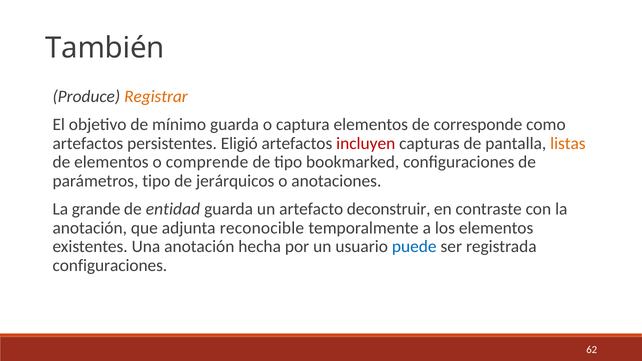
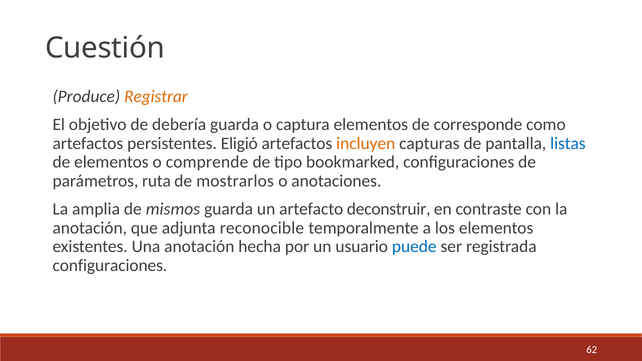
También: También -> Cuestión (105, 48)
mínimo: mínimo -> debería (179, 125)
incluyen colour: red -> orange (366, 143)
listas colour: orange -> blue (568, 143)
parámetros tipo: tipo -> ruta (156, 181)
jerárquicos: jerárquicos -> mostrarlos (235, 181)
grande: grande -> amplia (96, 209)
entidad: entidad -> mismos (173, 209)
